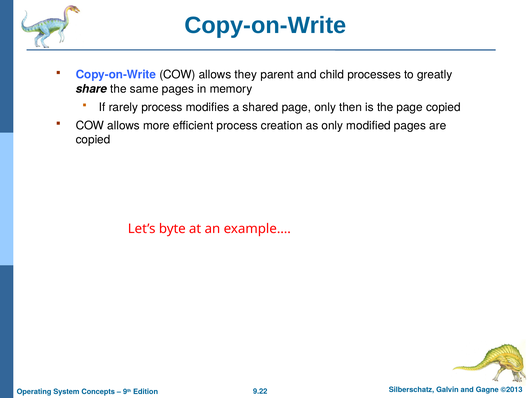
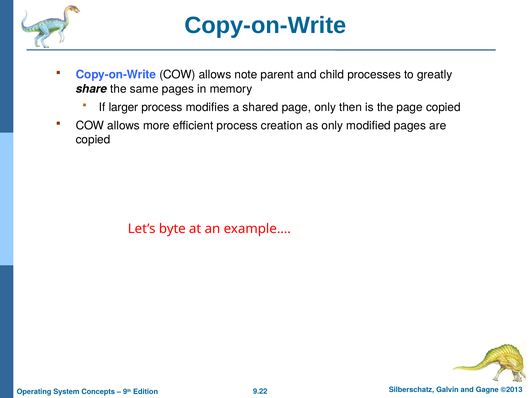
they: they -> note (246, 75)
rarely: rarely -> larger (123, 107)
